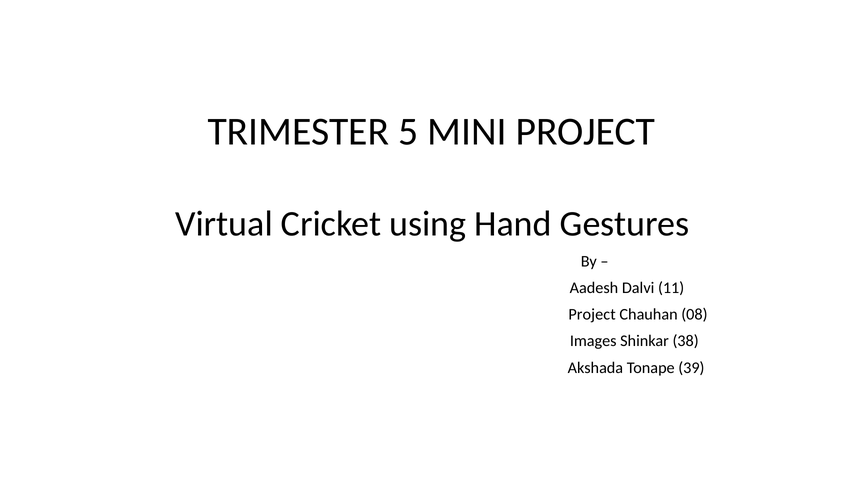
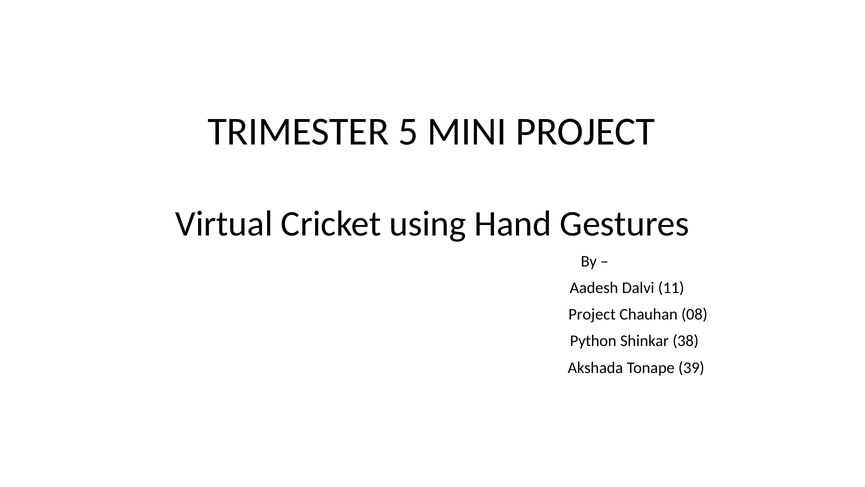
Images: Images -> Python (593, 341)
